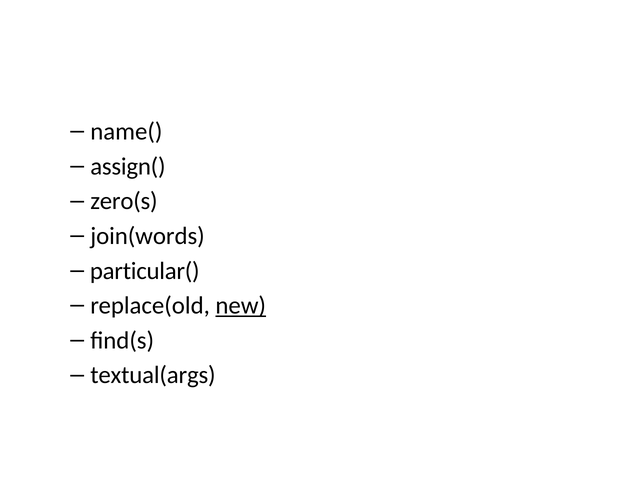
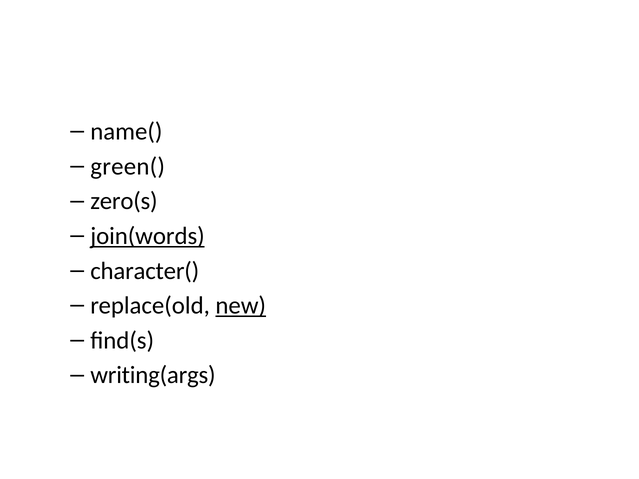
assign(: assign( -> green( (128, 166)
join(words underline: none -> present (147, 236)
particular(: particular( -> character( (145, 271)
textual(args: textual(args -> writing(args (153, 375)
